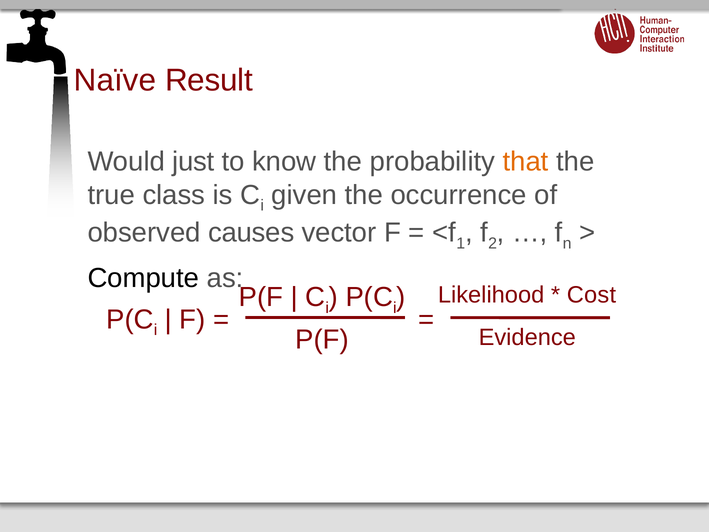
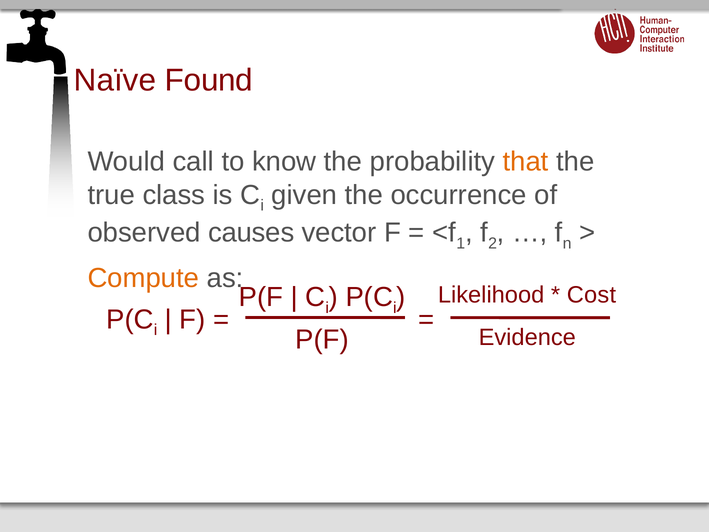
Result: Result -> Found (209, 81)
just: just -> call (193, 162)
Compute colour: black -> orange (143, 278)
